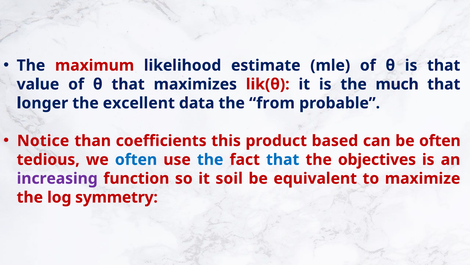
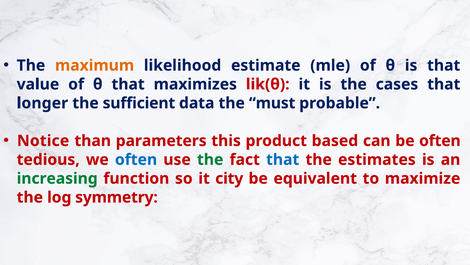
maximum colour: red -> orange (95, 65)
much: much -> cases (397, 84)
excellent: excellent -> sufficient (139, 103)
from: from -> must (272, 103)
coefficients: coefficients -> parameters (161, 141)
the colour: blue -> green (210, 159)
objectives: objectives -> estimates (377, 159)
increasing colour: purple -> green (57, 178)
soil: soil -> city (229, 178)
